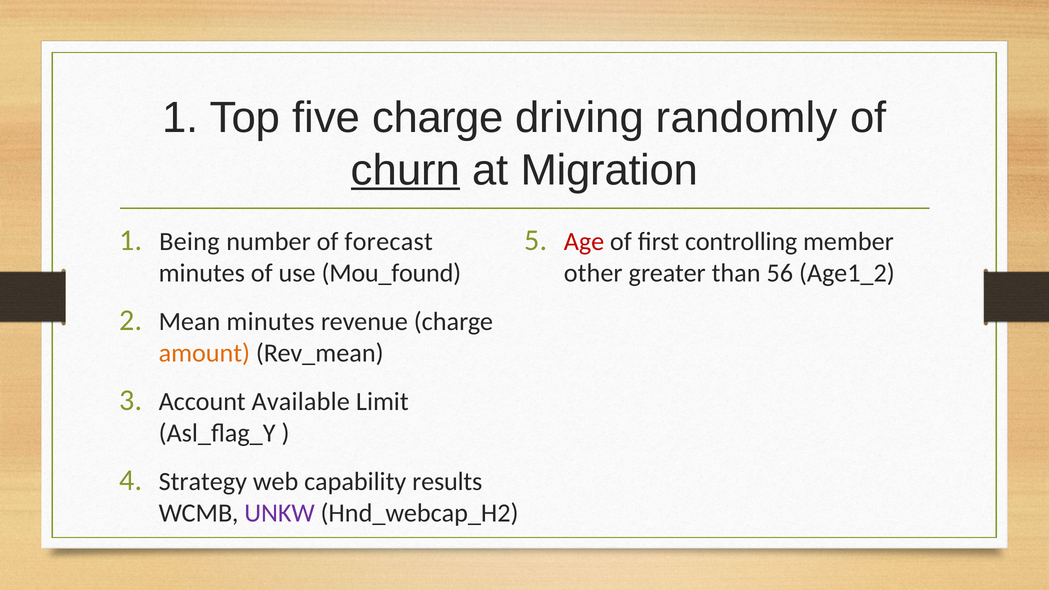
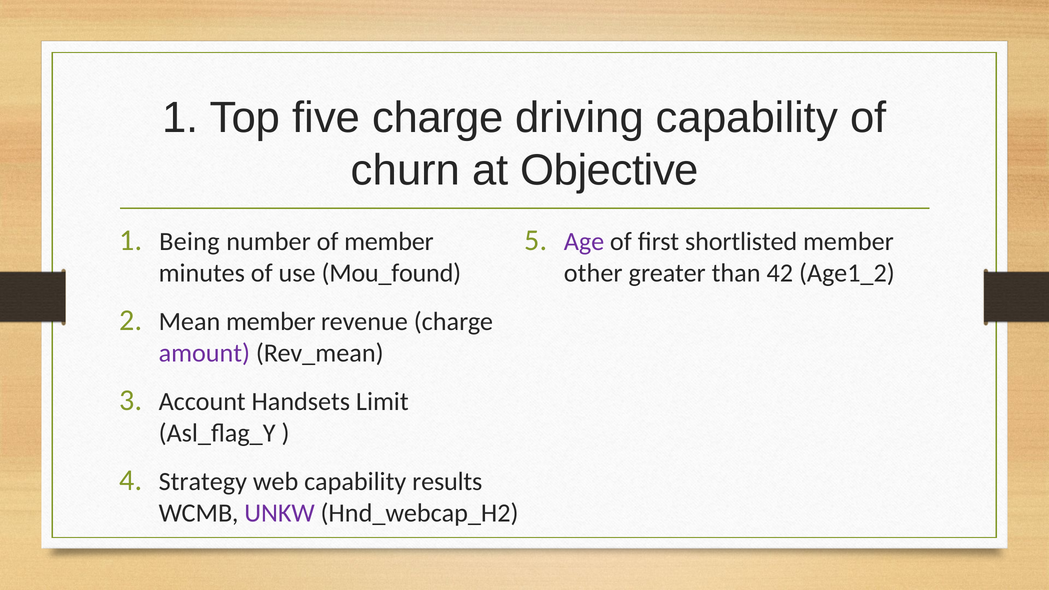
driving randomly: randomly -> capability (747, 118)
churn underline: present -> none (406, 170)
Migration: Migration -> Objective (609, 170)
of forecast: forecast -> member (389, 242)
Age colour: red -> purple (584, 242)
controlling: controlling -> shortlisted (741, 242)
56: 56 -> 42 (780, 273)
Mean minutes: minutes -> member (271, 322)
amount colour: orange -> purple (204, 353)
Available: Available -> Handsets (301, 402)
